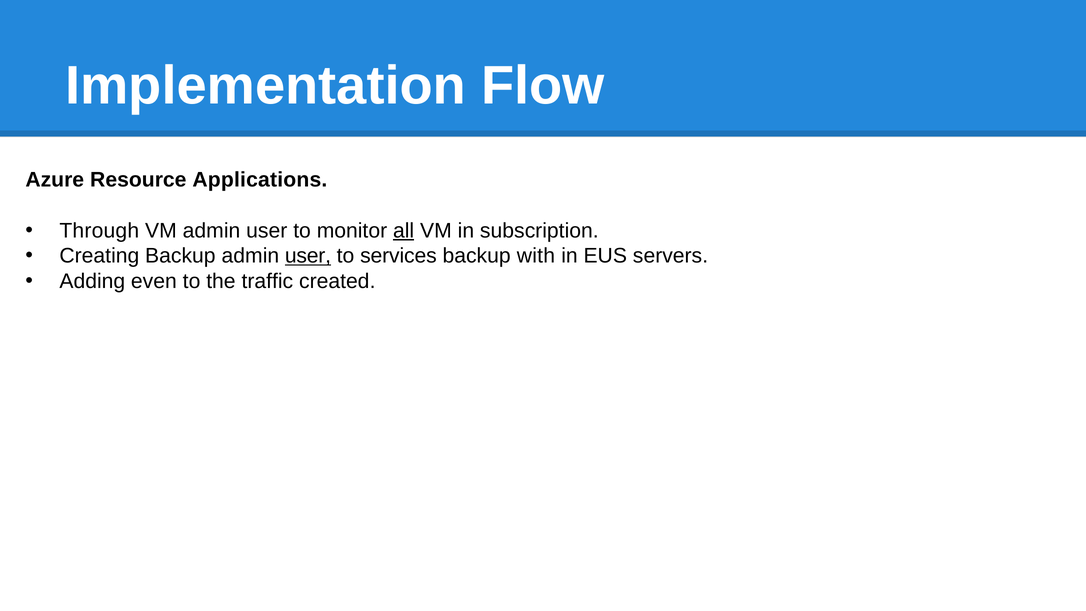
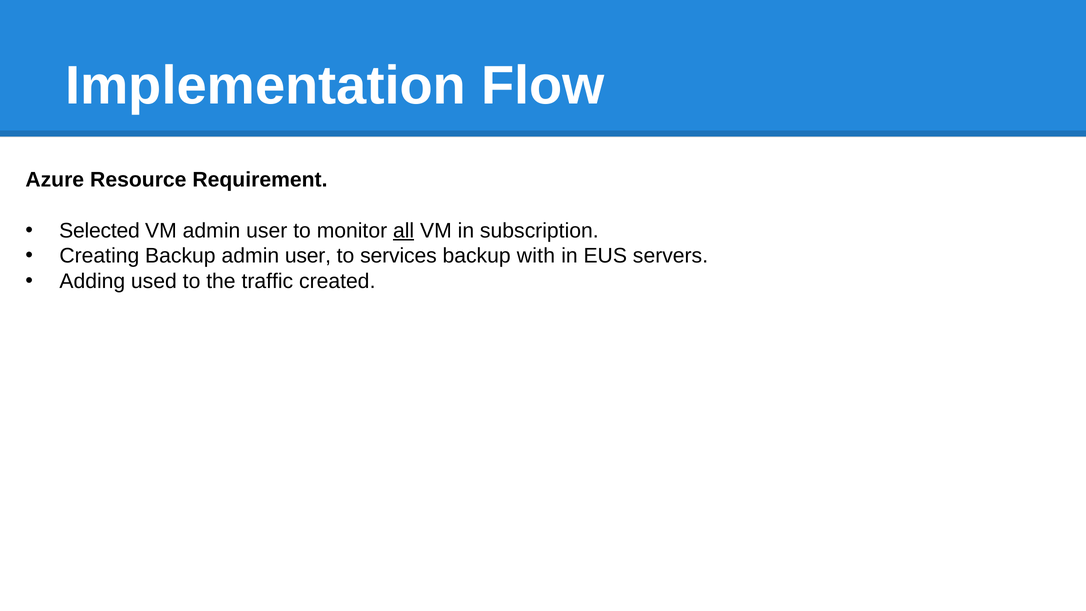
Applications: Applications -> Requirement (260, 180)
Through: Through -> Selected (99, 231)
user underline: present -> none (308, 256)
even: even -> used (154, 281)
